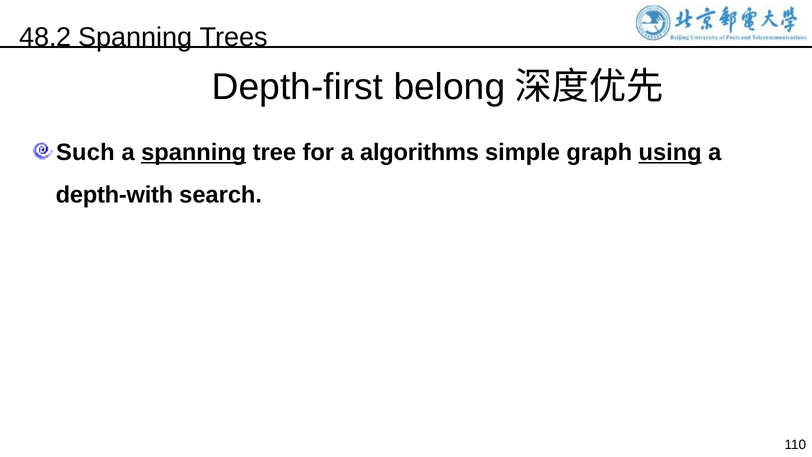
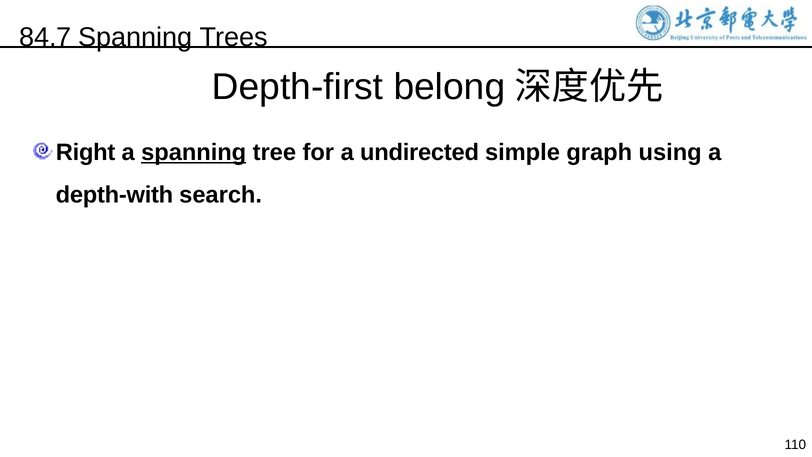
48.2: 48.2 -> 84.7 (45, 37)
Such: Such -> Right (86, 152)
algorithms: algorithms -> undirected (420, 152)
using underline: present -> none (670, 152)
